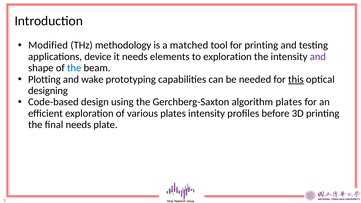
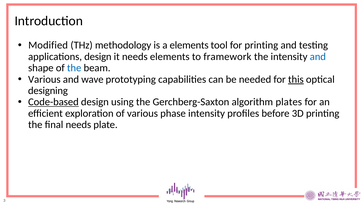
a matched: matched -> elements (189, 45)
applications device: device -> design (98, 57)
to exploration: exploration -> framework (227, 57)
and colour: purple -> blue (318, 57)
Plotting: Plotting -> Various (44, 79)
wake: wake -> wave (92, 79)
Code-based underline: none -> present (53, 102)
various plates: plates -> phase (173, 113)
